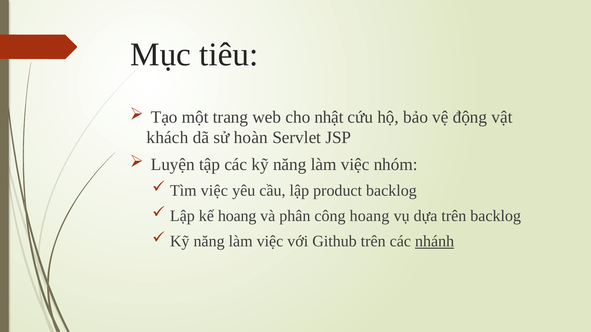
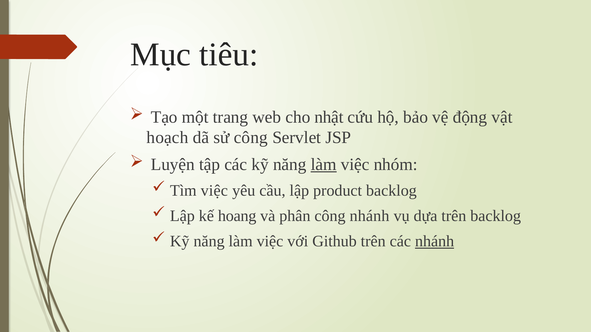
khách: khách -> hoạch (167, 138)
sử hoàn: hoàn -> công (251, 138)
làm underline: none -> present (324, 165)
công hoang: hoang -> nhánh (369, 216)
